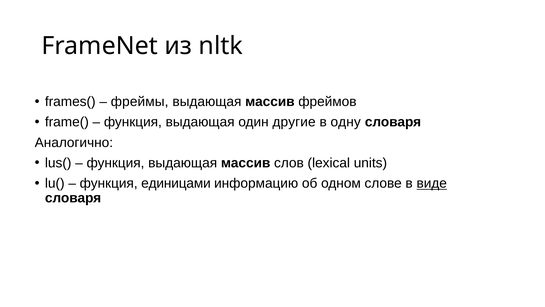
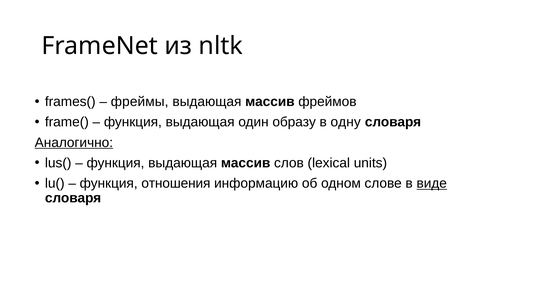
другие: другие -> образу (294, 122)
Аналогично underline: none -> present (74, 142)
единицами: единицами -> отношения (176, 183)
